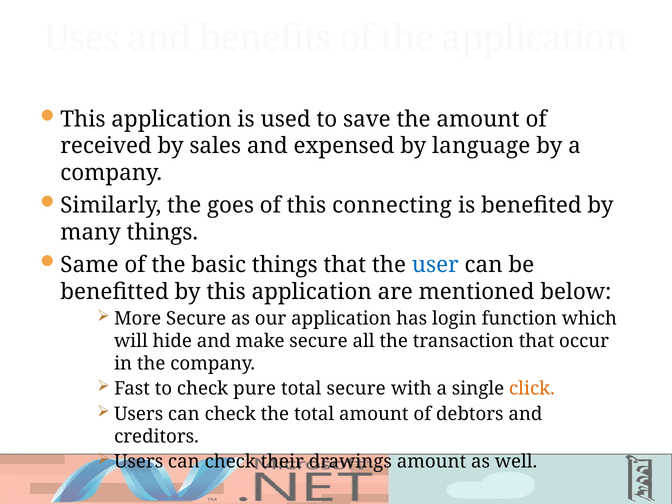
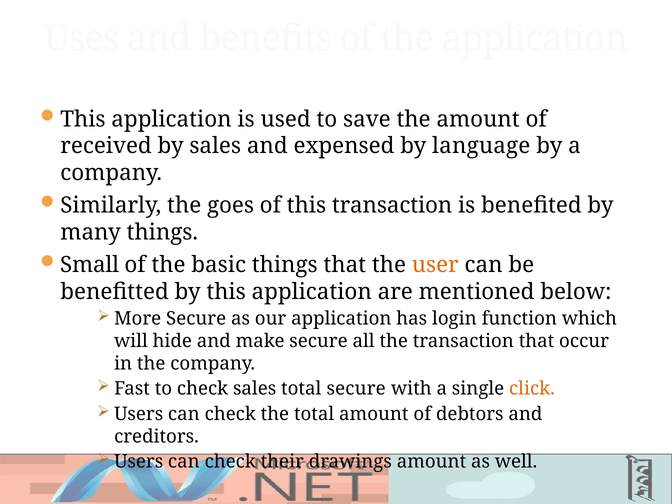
this connecting: connecting -> transaction (392, 205)
Same: Same -> Small (90, 265)
user colour: blue -> orange (435, 265)
check pure: pure -> sales (255, 389)
